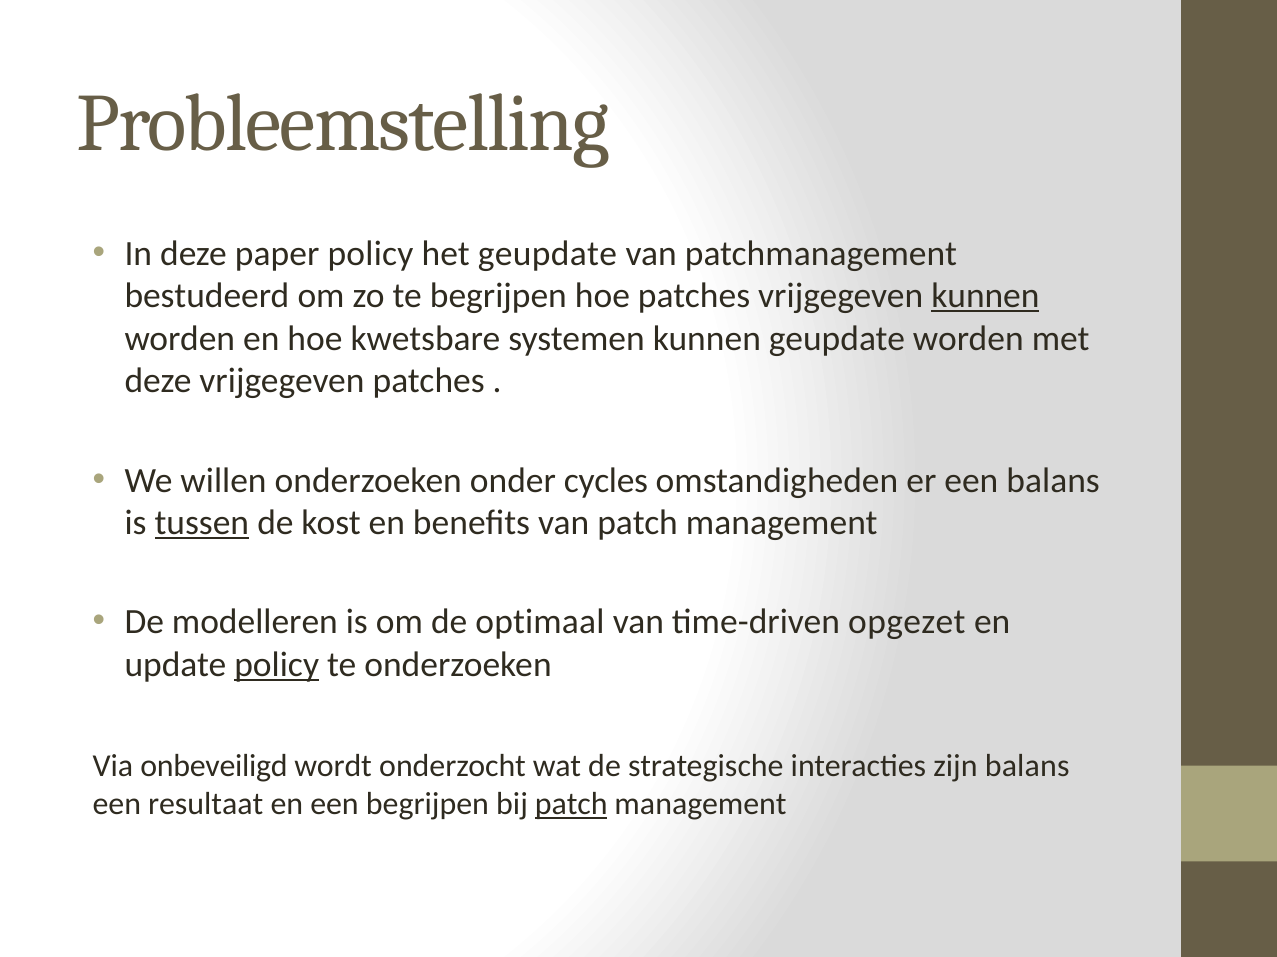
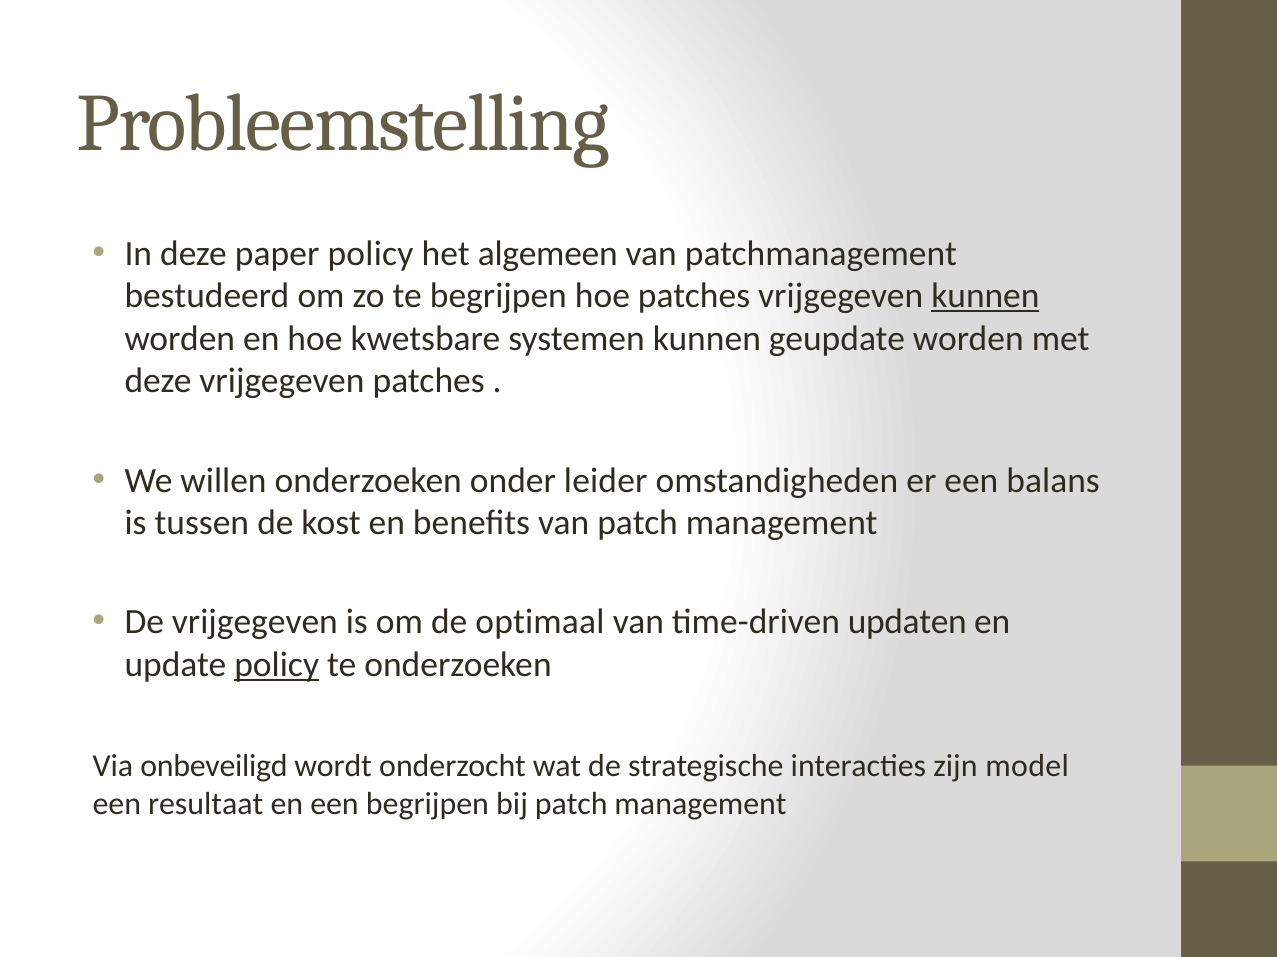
het geupdate: geupdate -> algemeen (548, 254)
cycles: cycles -> leider (606, 481)
tussen underline: present -> none (202, 523)
De modelleren: modelleren -> vrijgegeven (255, 623)
opgezet: opgezet -> updaten (907, 623)
zijn balans: balans -> model (1027, 766)
patch underline: present -> none (571, 805)
